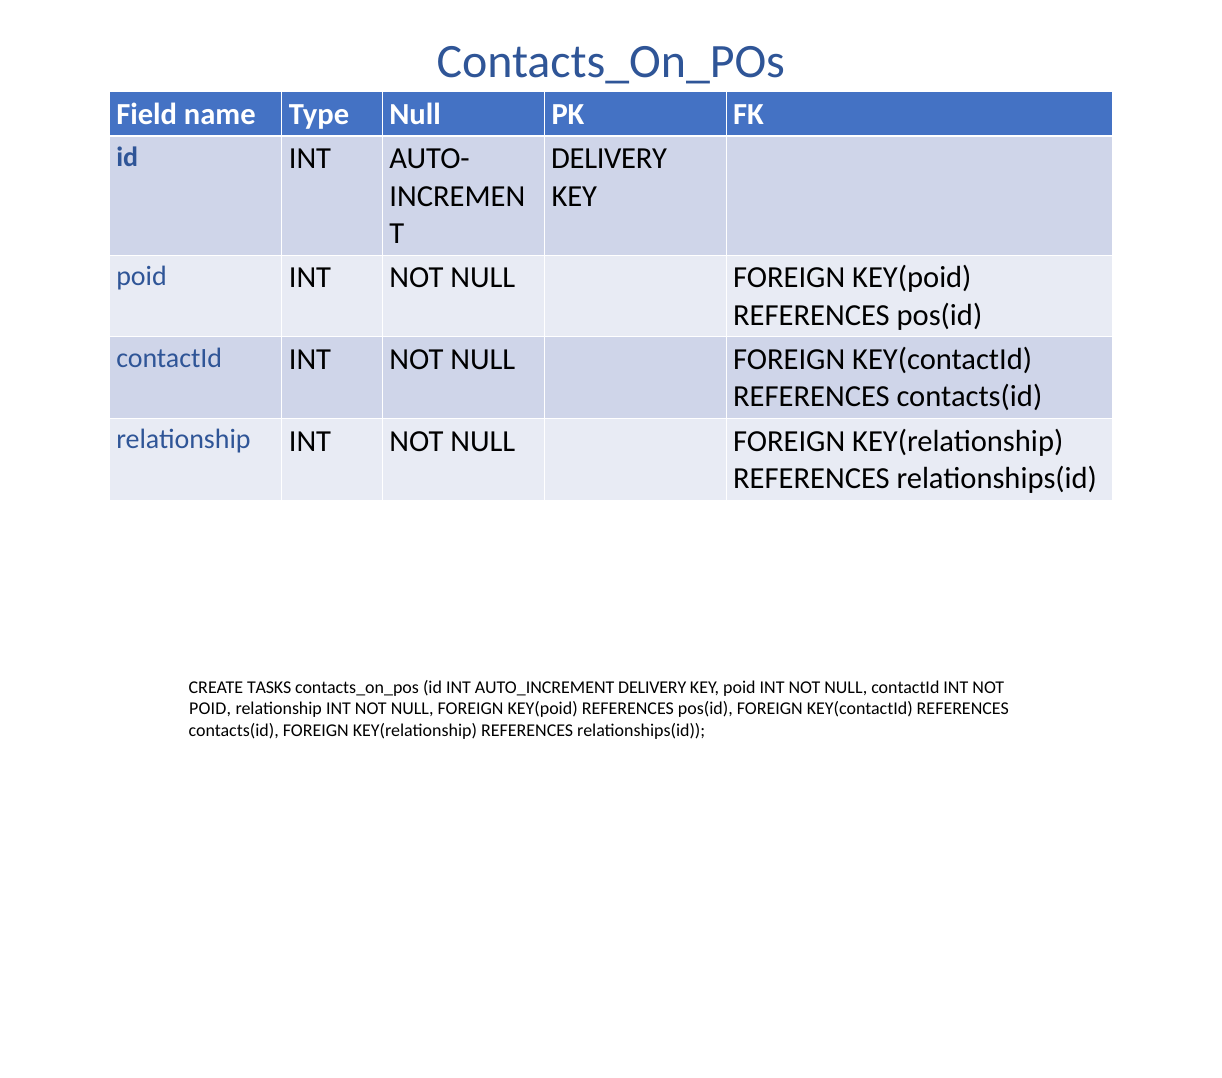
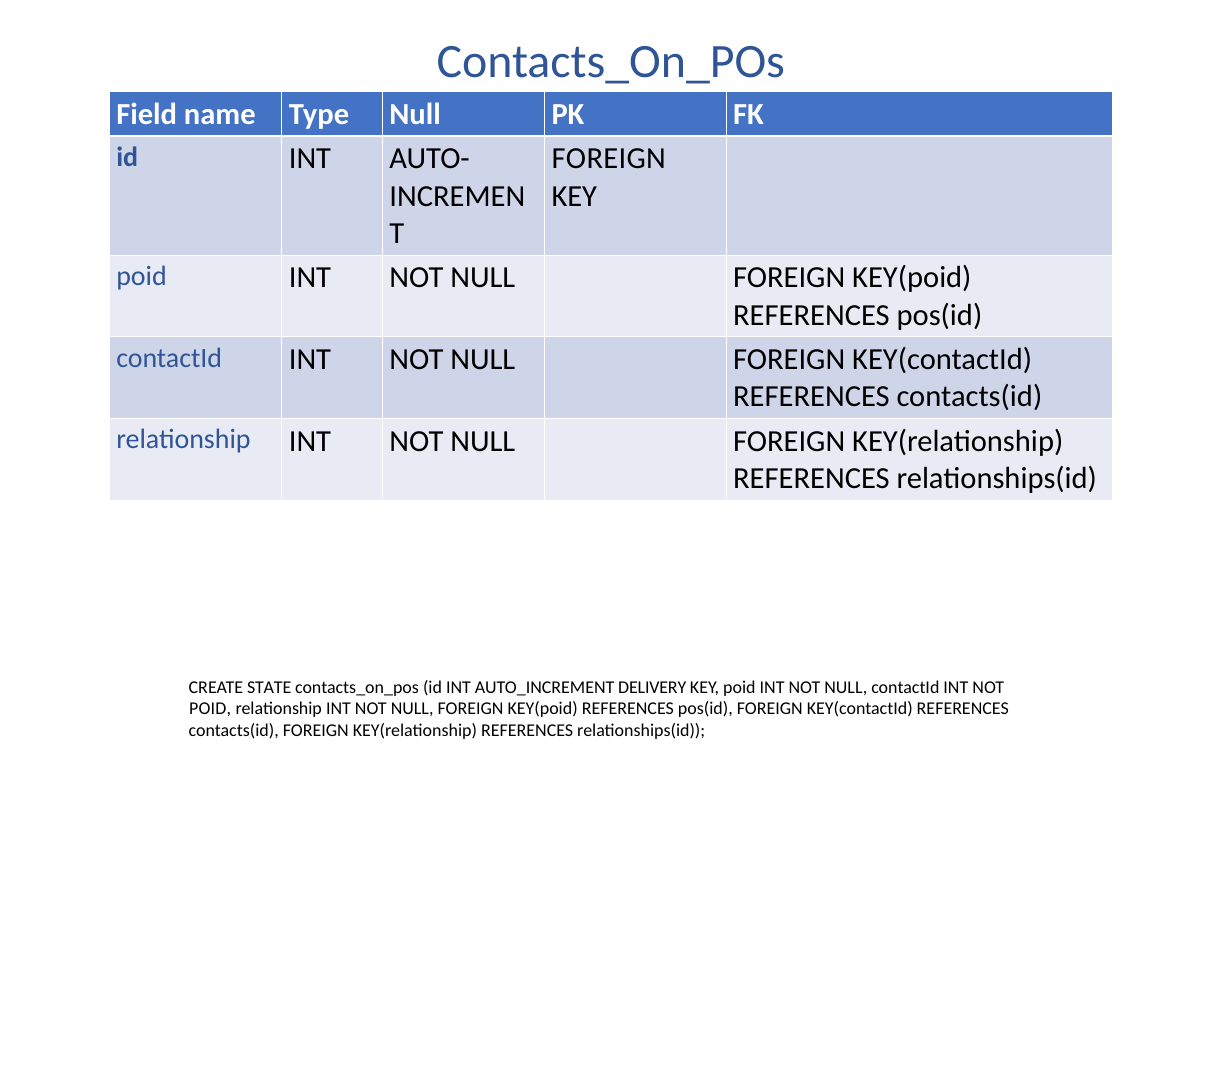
DELIVERY: DELIVERY -> FOREIGN (609, 159)
TASKS: TASKS -> STATE (269, 687)
